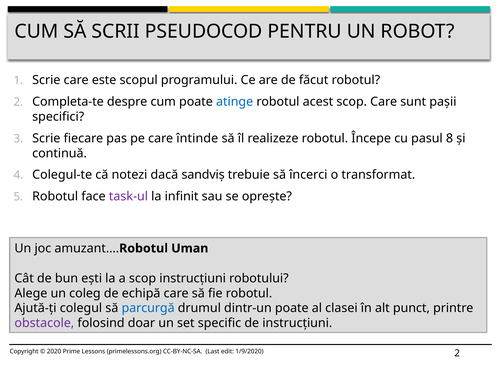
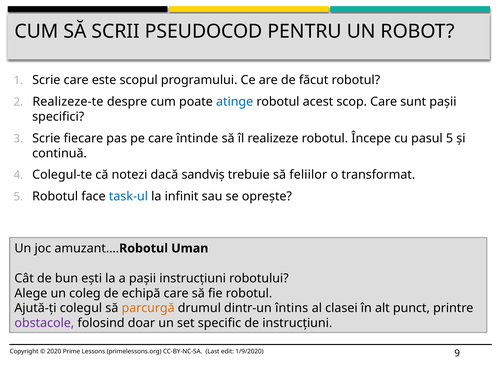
Completa-te: Completa-te -> Realizeze-te (68, 102)
pasul 8: 8 -> 5 (450, 138)
încerci: încerci -> feliilor (308, 175)
task-ul colour: purple -> blue (128, 197)
a scop: scop -> pașii (143, 278)
parcurgă colour: blue -> orange (148, 308)
dintr-un poate: poate -> întins (292, 308)
1/9/2020 2: 2 -> 9 (457, 354)
